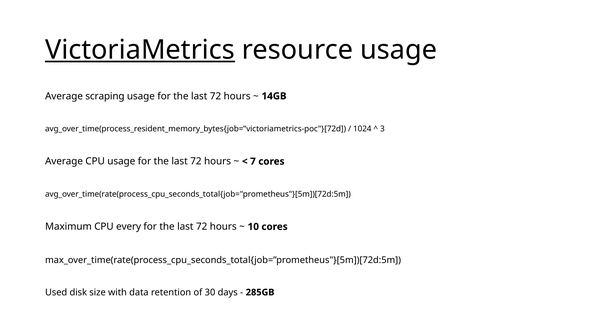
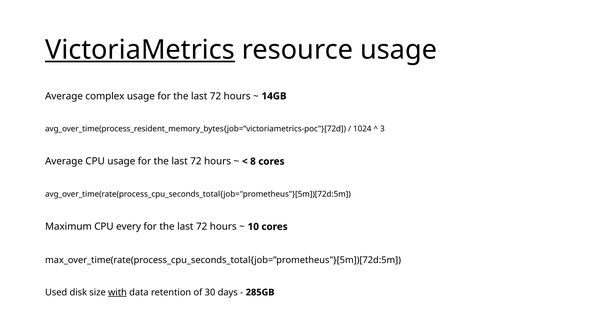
scraping: scraping -> complex (105, 96)
7: 7 -> 8 (253, 161)
with underline: none -> present (117, 292)
